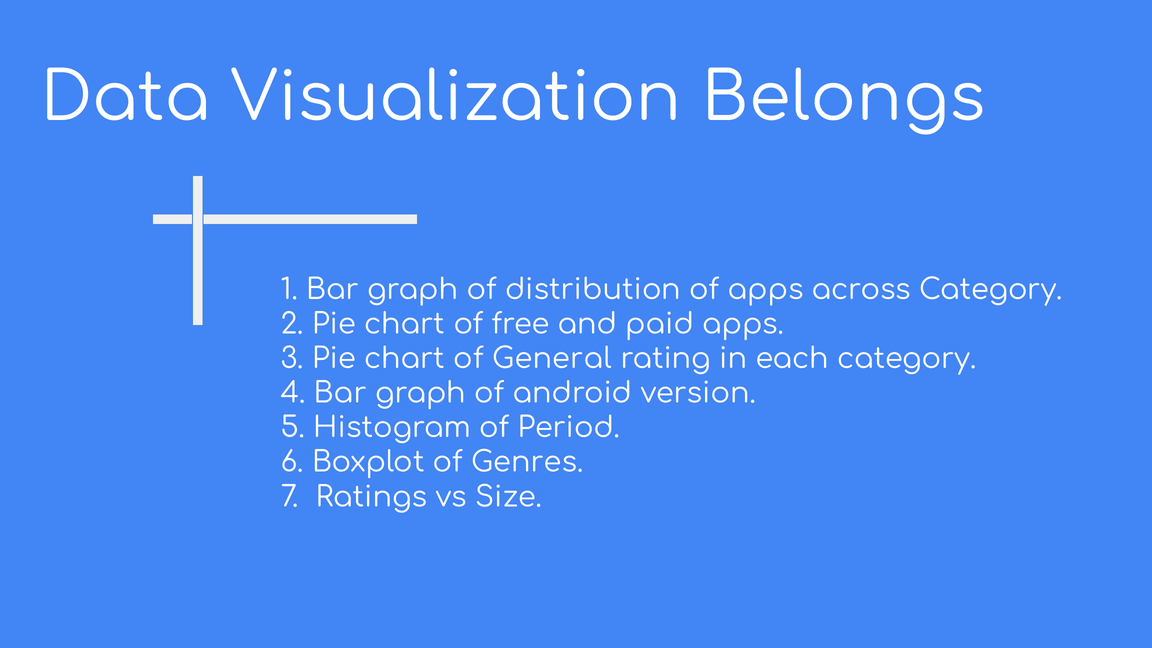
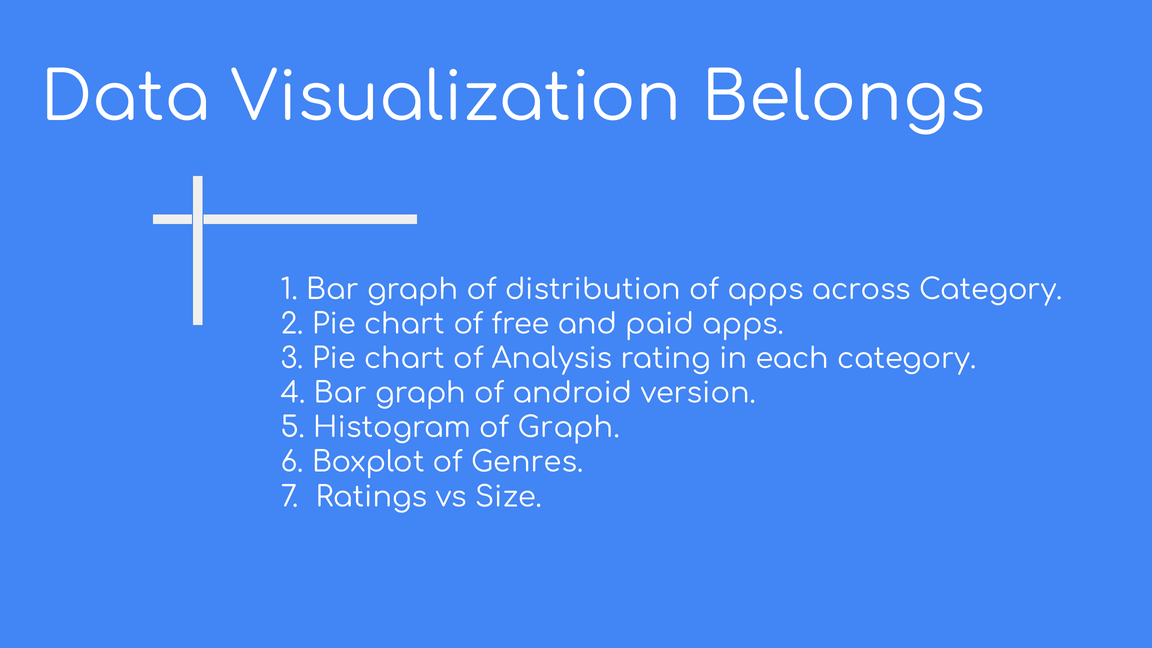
General: General -> Analysis (552, 359)
of Period: Period -> Graph (569, 428)
